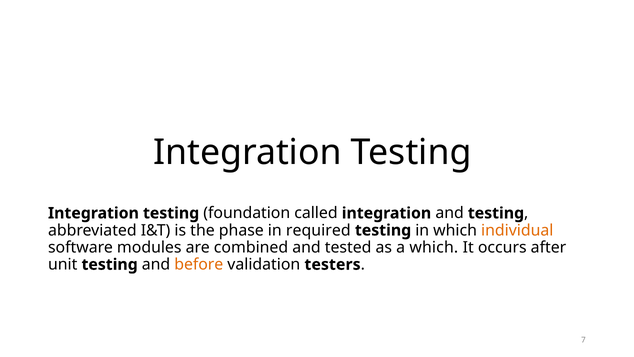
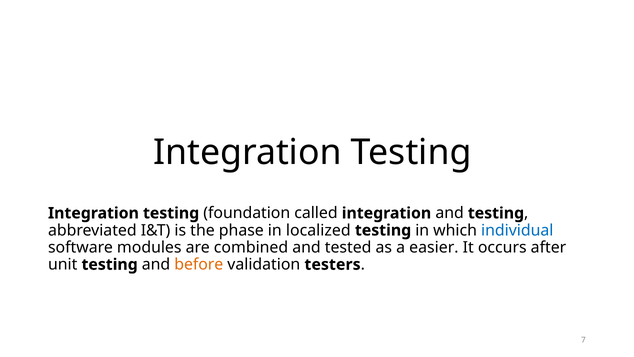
required: required -> localized (318, 230)
individual colour: orange -> blue (517, 230)
a which: which -> easier (434, 247)
